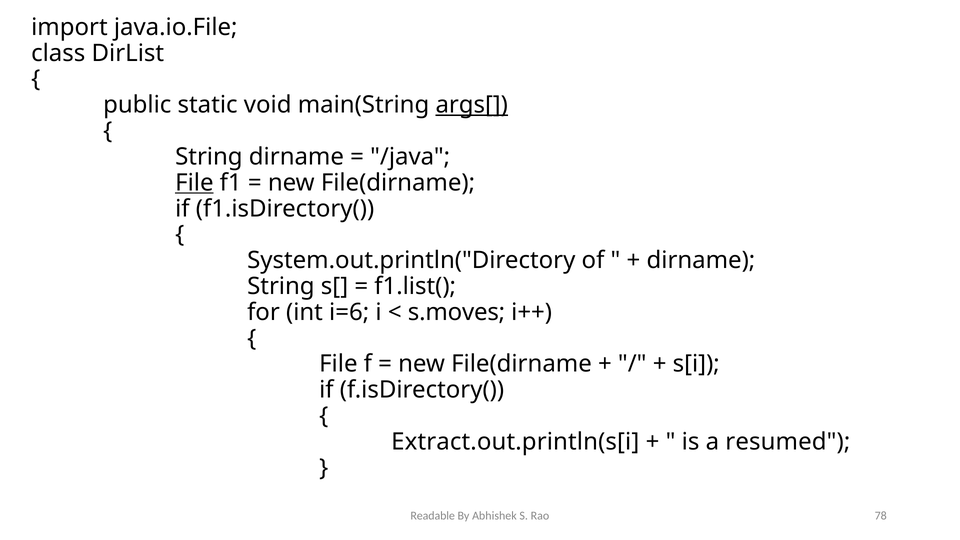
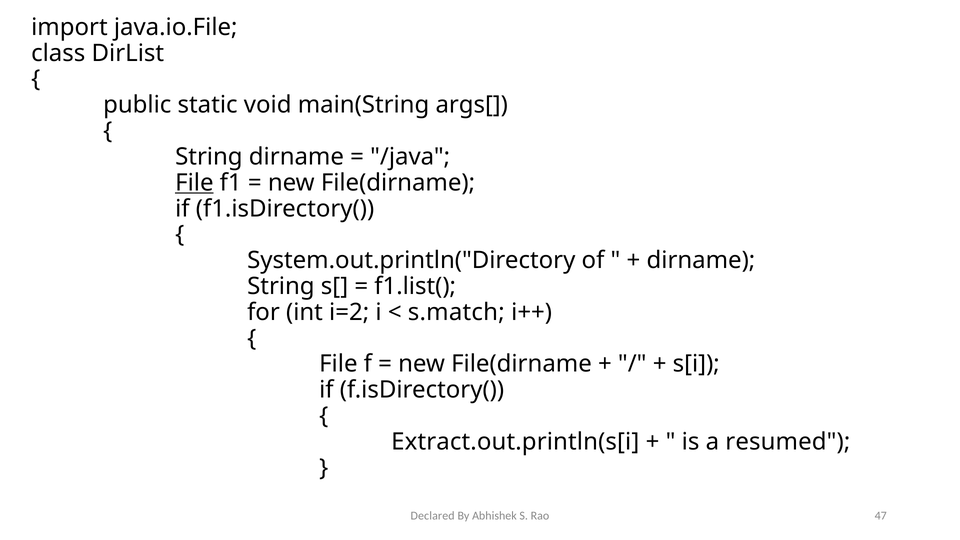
args[ underline: present -> none (472, 105)
i=6: i=6 -> i=2 (349, 312)
s.moves: s.moves -> s.match (456, 312)
Readable: Readable -> Declared (433, 516)
78: 78 -> 47 (881, 516)
